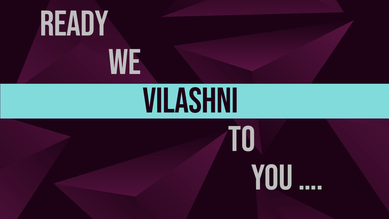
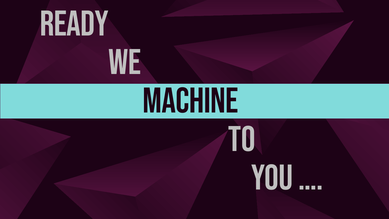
vilashni: vilashni -> machine (190, 101)
